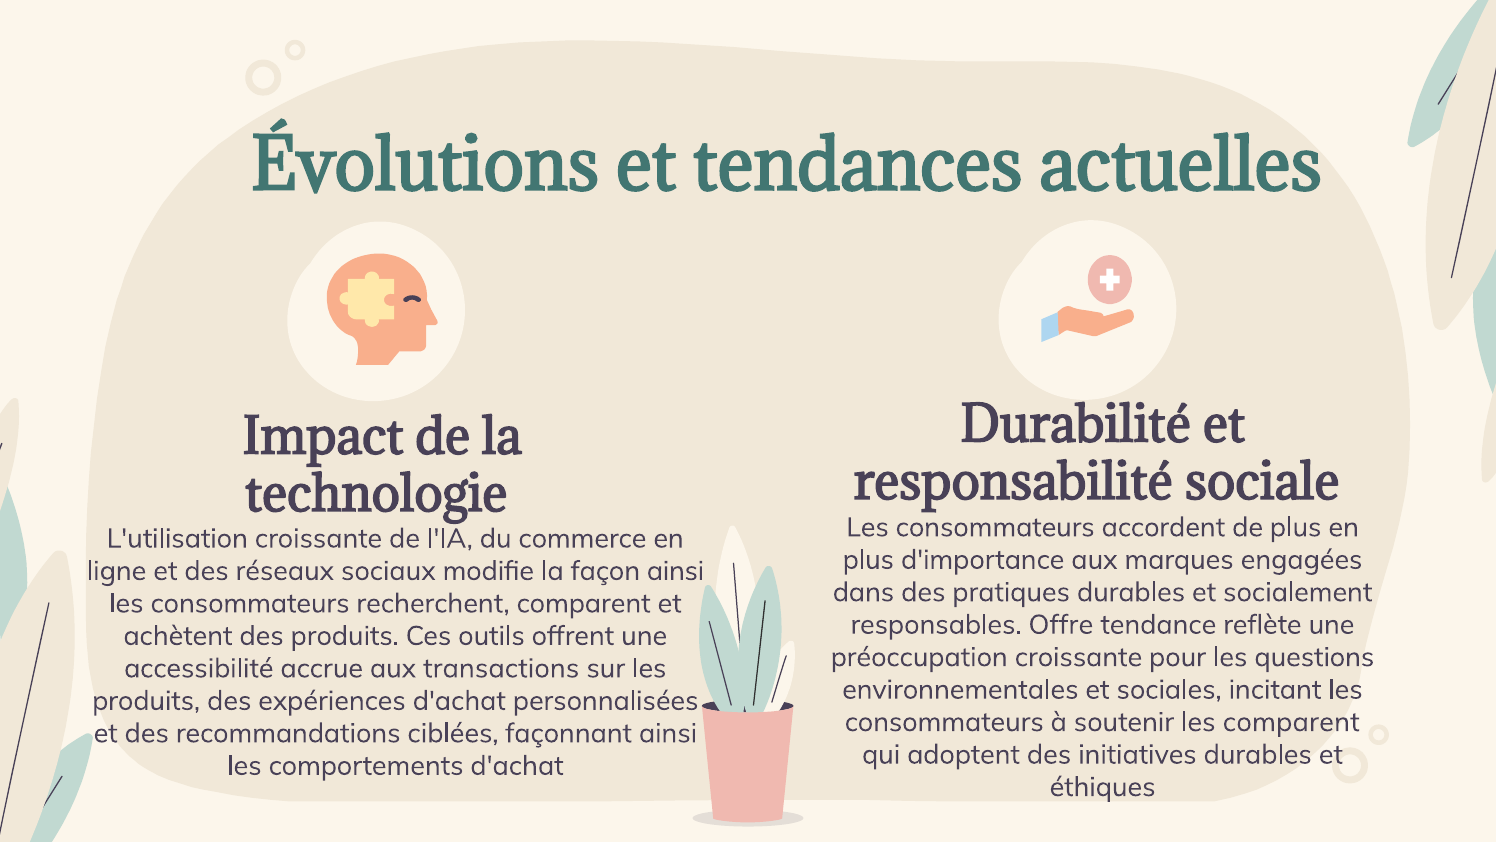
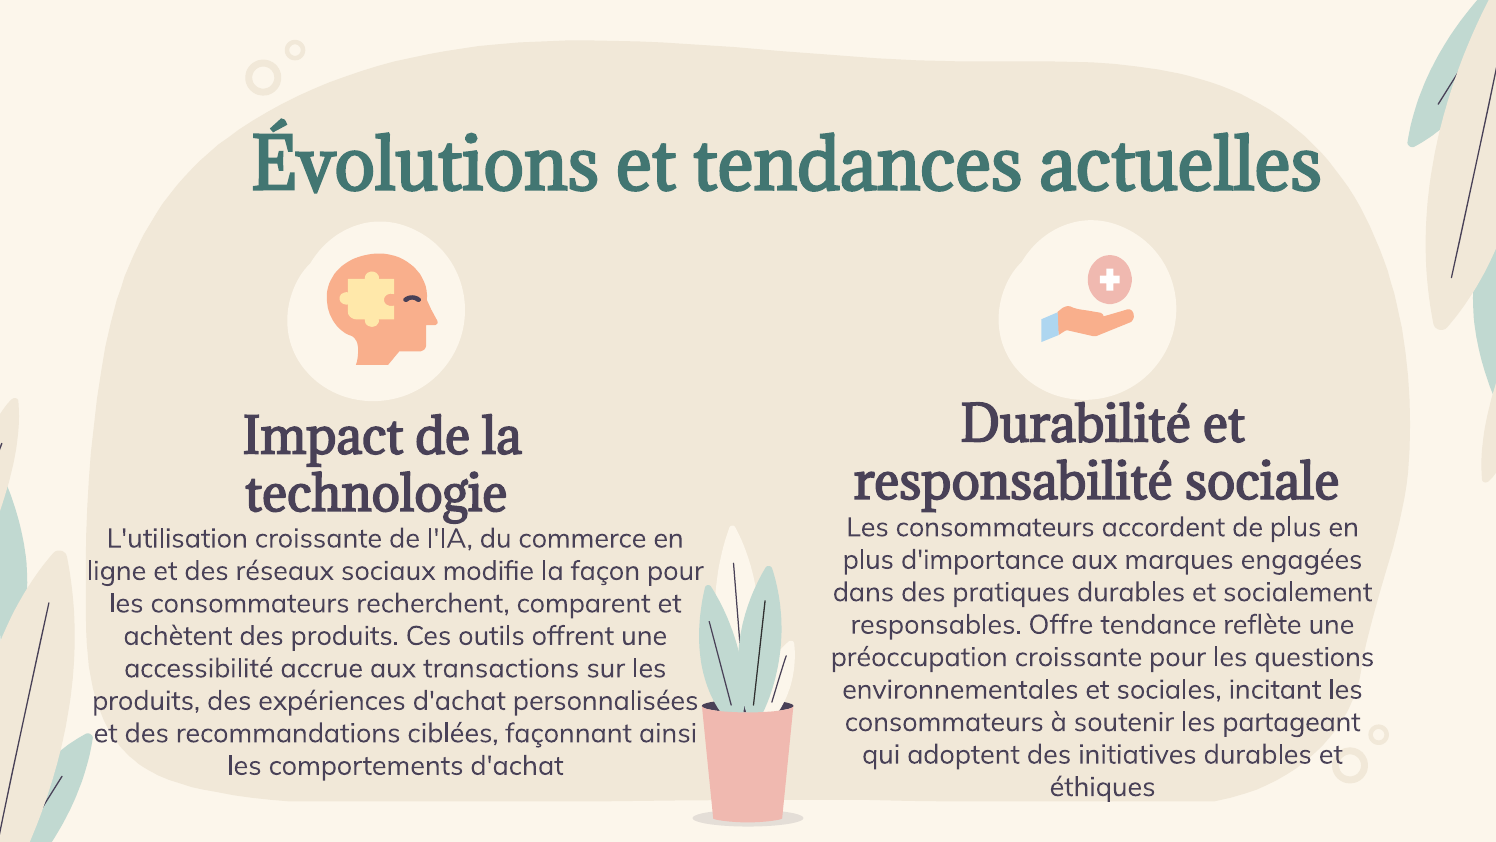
façon ainsi: ainsi -> pour (675, 571)
les comparent: comparent -> partageant (1291, 722)
